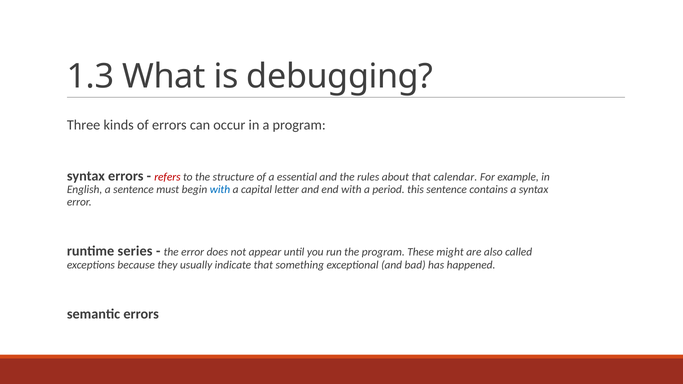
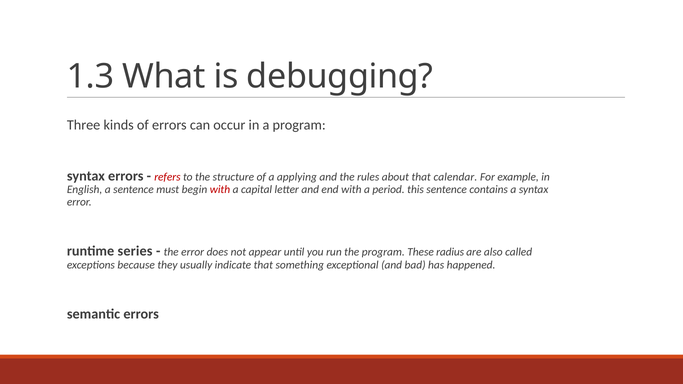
essential: essential -> applying (297, 177)
with colour: blue -> red (220, 190)
might: might -> radius (450, 252)
